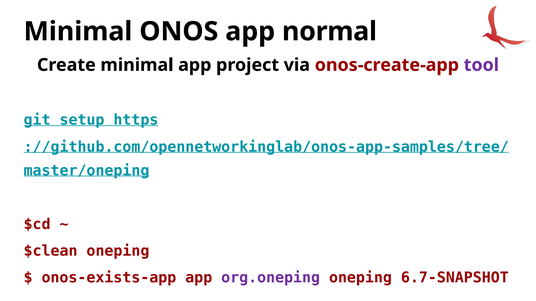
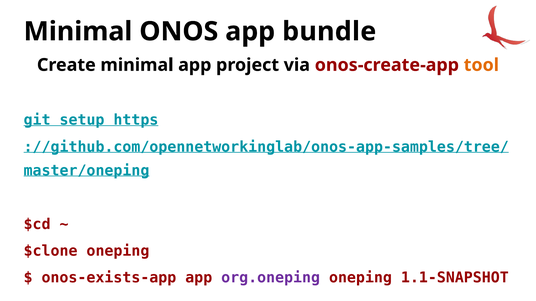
normal: normal -> bundle (329, 32)
tool colour: purple -> orange (481, 65)
$clean: $clean -> $clone (51, 251)
6.7-SNAPSHOT: 6.7-SNAPSHOT -> 1.1-SNAPSHOT (455, 278)
